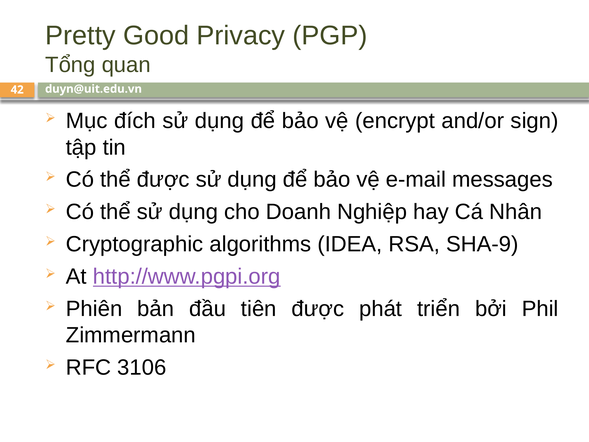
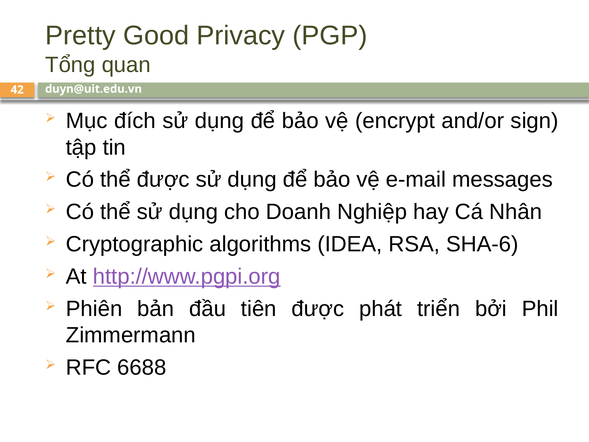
SHA-9: SHA-9 -> SHA-6 (482, 244)
3106: 3106 -> 6688 (142, 367)
